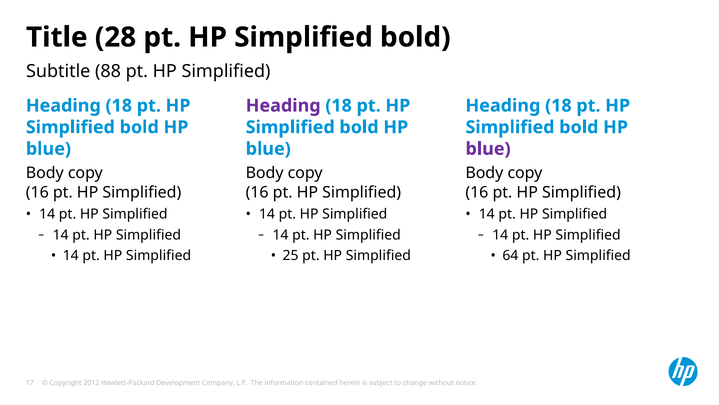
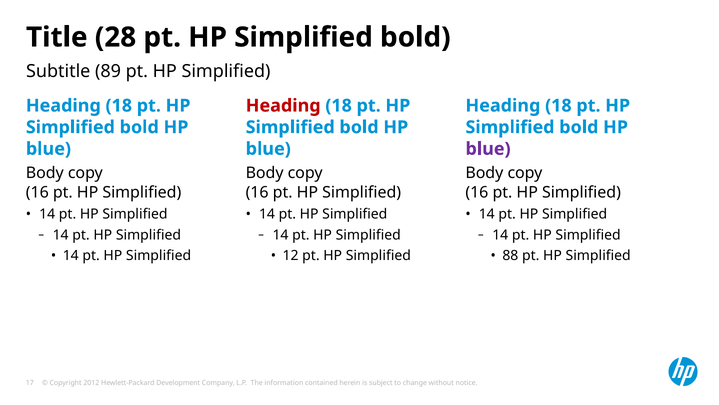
88: 88 -> 89 (108, 71)
Heading colour: purple -> red (283, 106)
25: 25 -> 12 (291, 255)
64: 64 -> 88 (510, 255)
